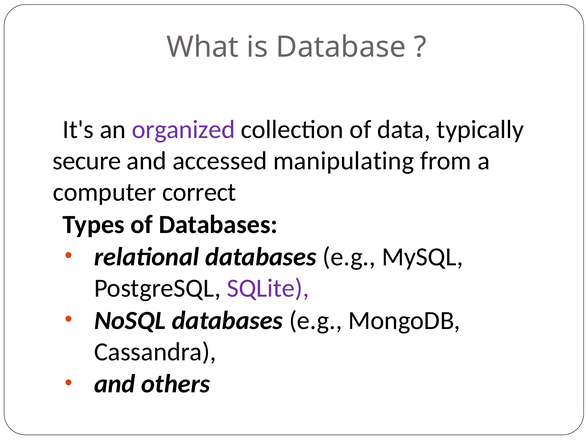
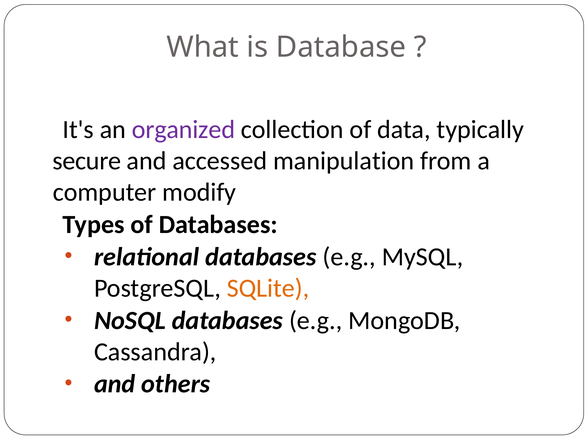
manipulating: manipulating -> manipulation (344, 161)
correct: correct -> modify (199, 192)
SQLite colour: purple -> orange (268, 288)
